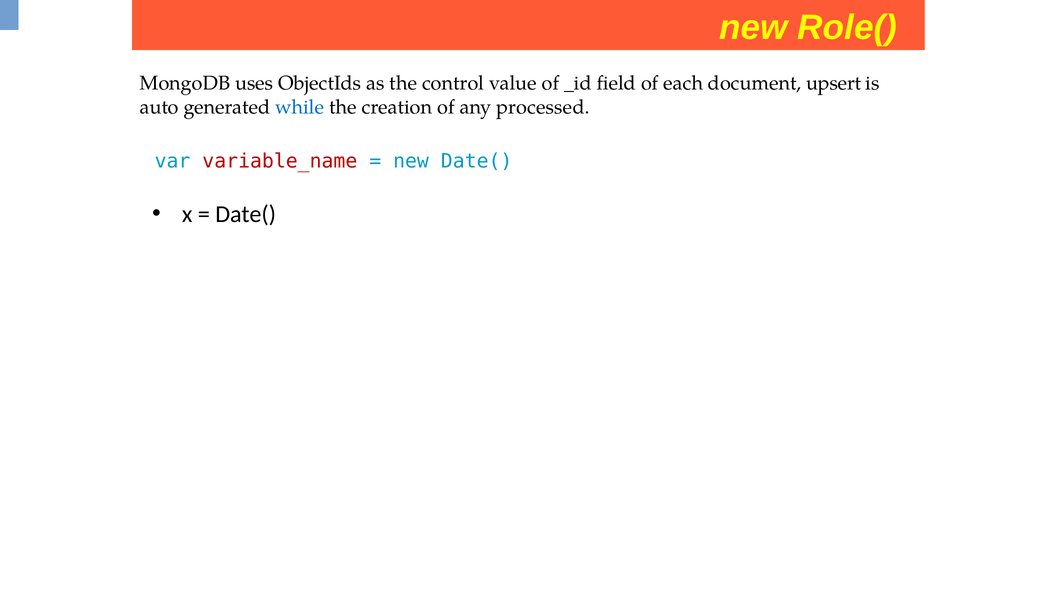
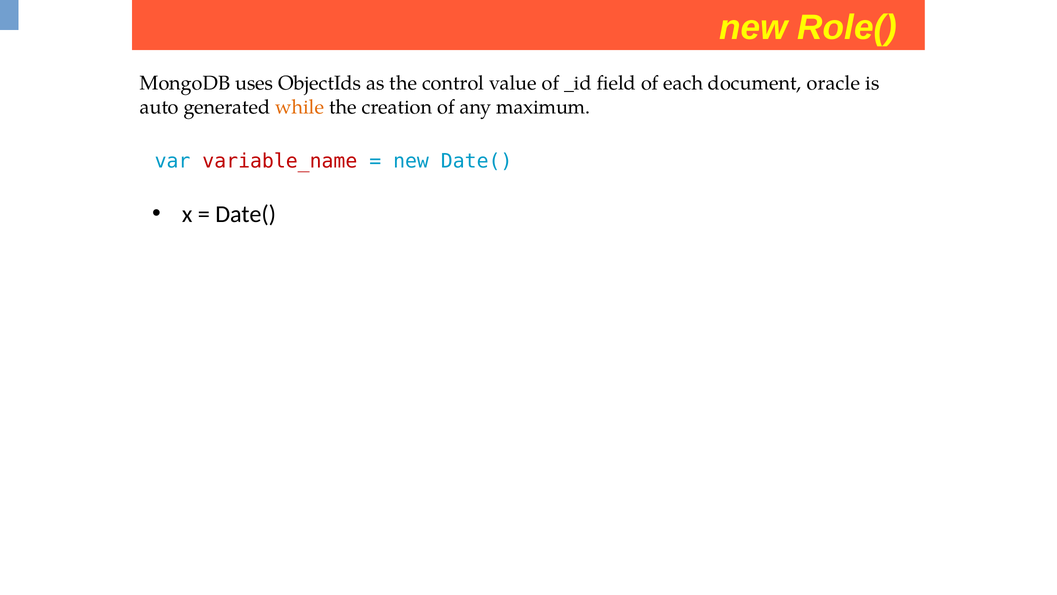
upsert: upsert -> oracle (833, 83)
while colour: blue -> orange (300, 107)
processed: processed -> maximum (543, 107)
